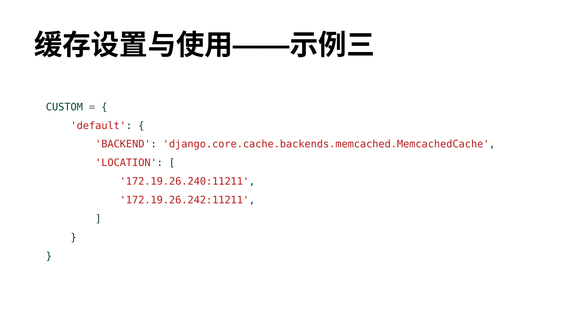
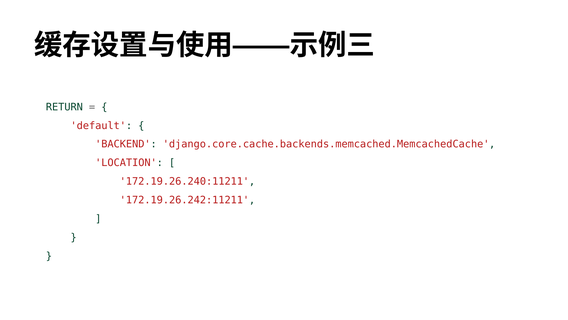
CUSTOM: CUSTOM -> RETURN (64, 107)
